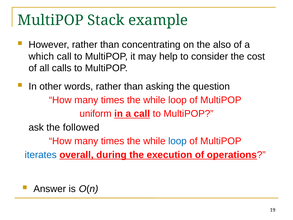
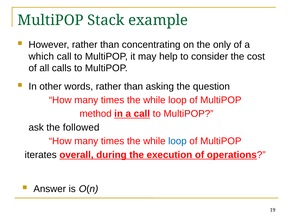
also: also -> only (222, 45)
uniform: uniform -> method (96, 114)
iterates colour: blue -> black (41, 155)
